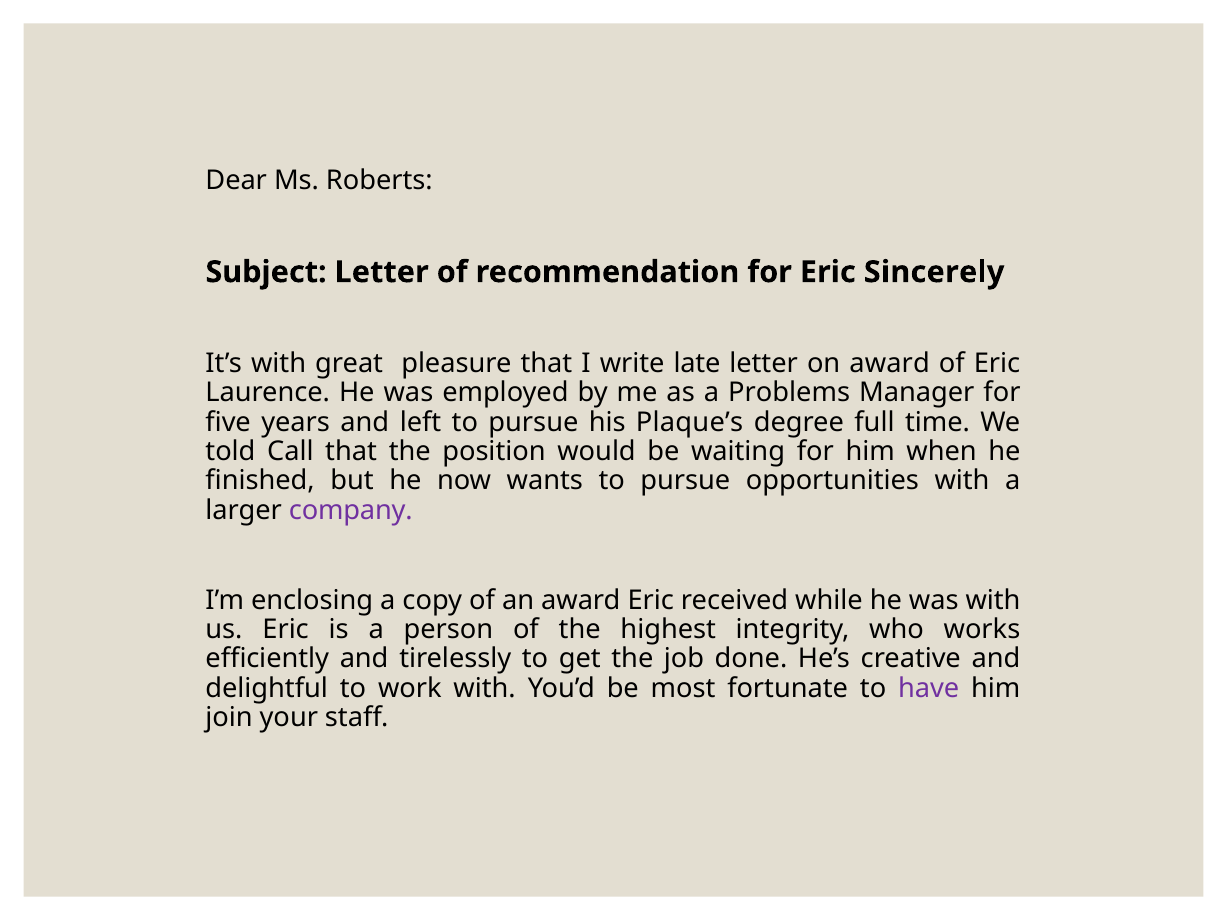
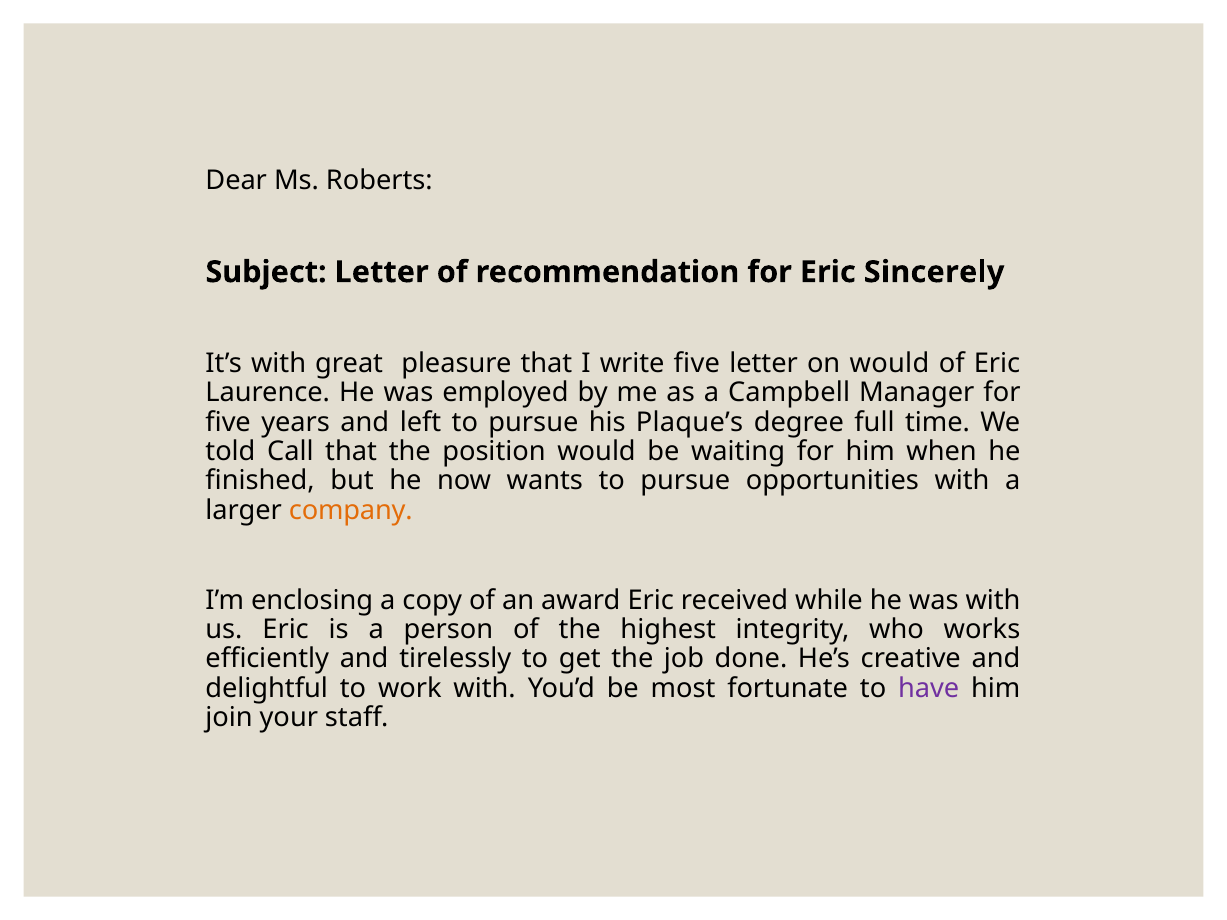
write late: late -> five (697, 363)
on award: award -> would (889, 363)
Problems: Problems -> Campbell (789, 393)
company colour: purple -> orange (351, 510)
